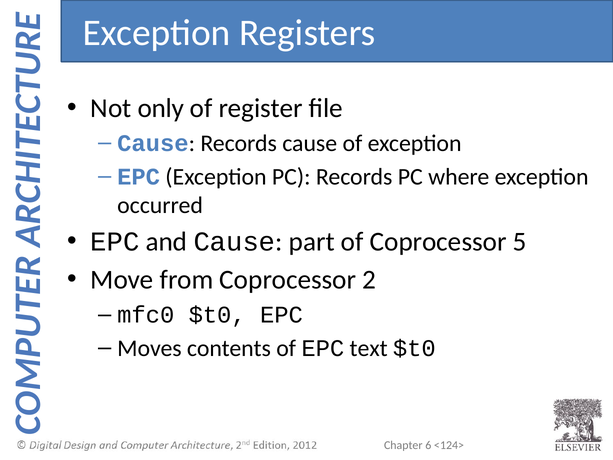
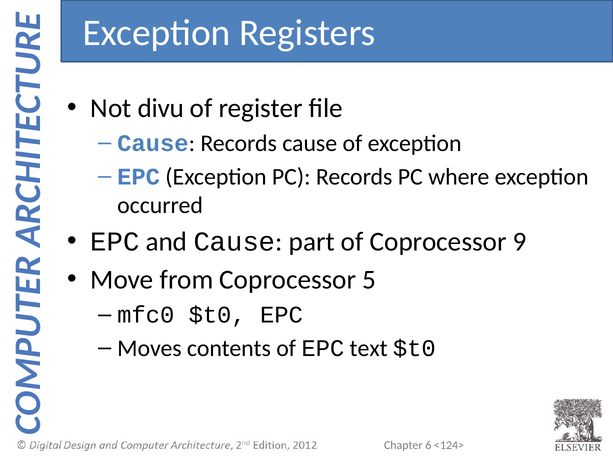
only: only -> divu (161, 108)
5: 5 -> 9 (520, 242)
2: 2 -> 5 (369, 280)
